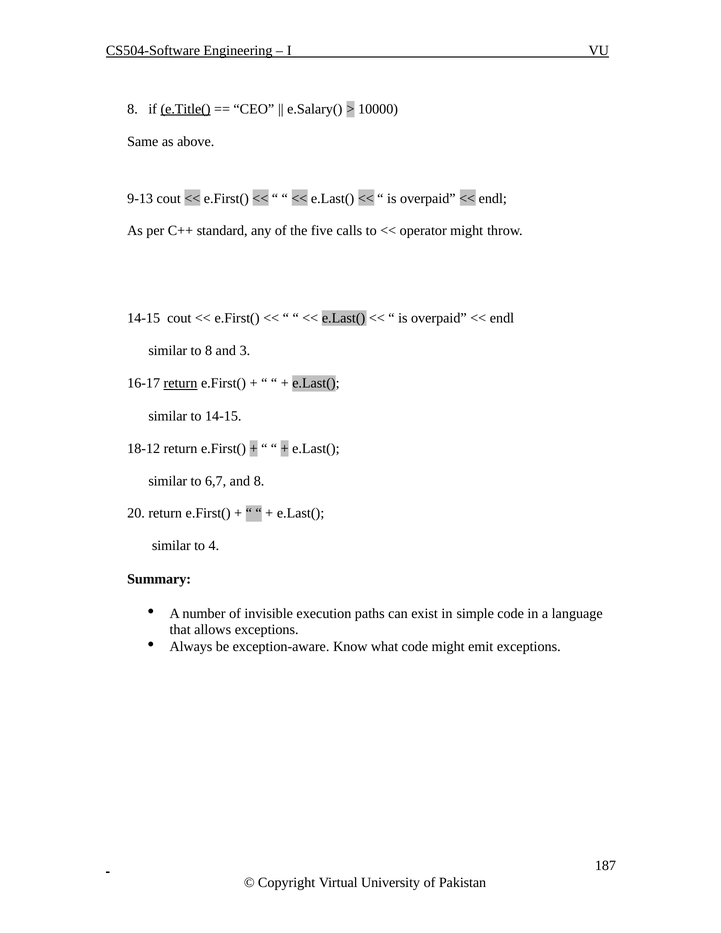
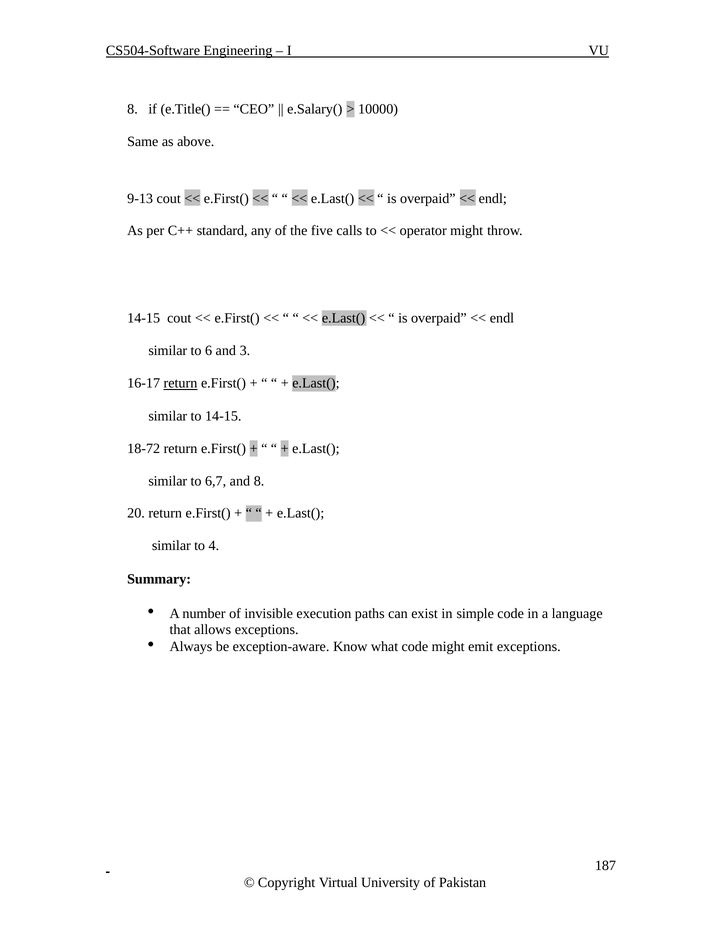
e.Title( underline: present -> none (186, 109)
to 8: 8 -> 6 (209, 351)
18-12: 18-12 -> 18-72 (144, 448)
